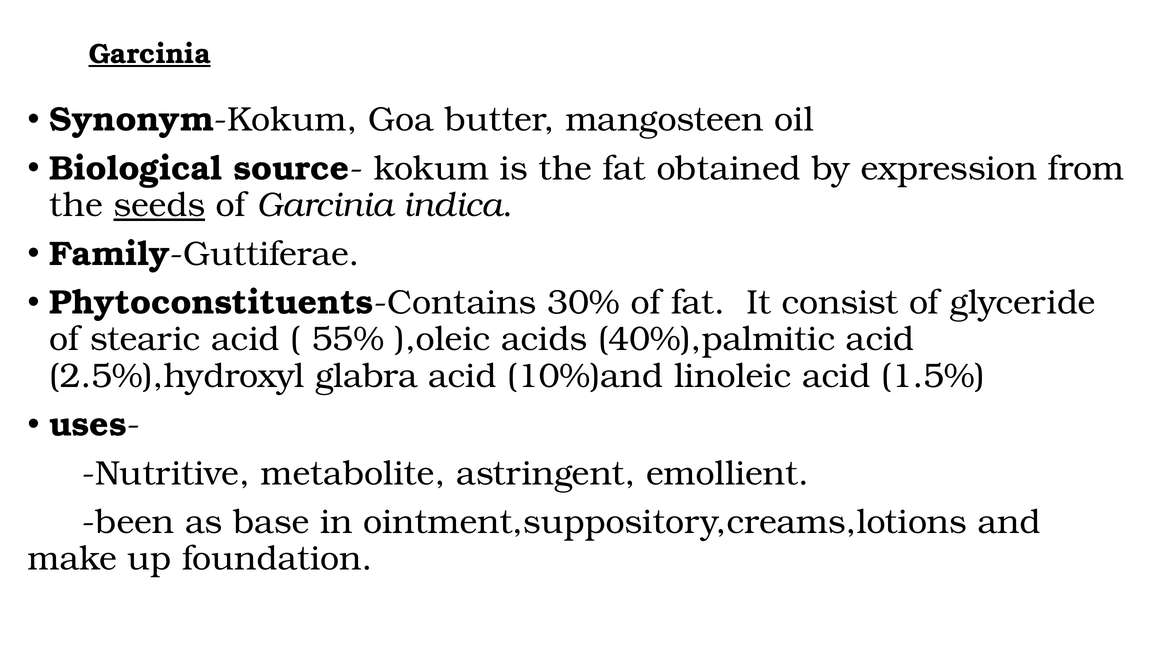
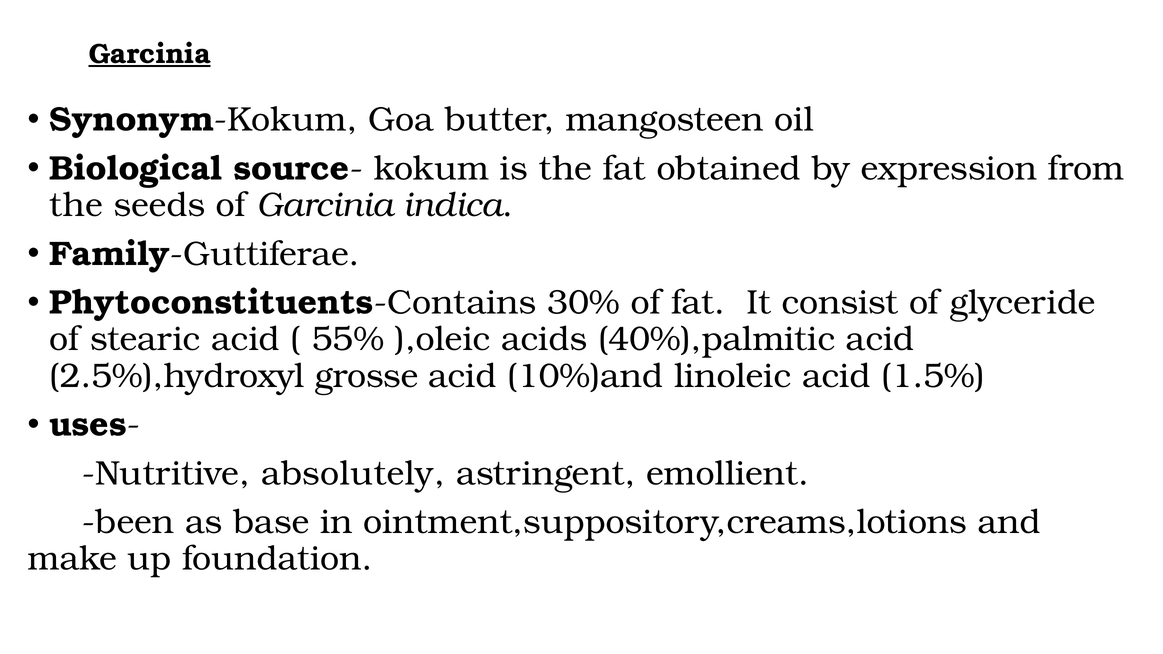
seeds underline: present -> none (159, 205)
glabra: glabra -> grosse (367, 376)
metabolite: metabolite -> absolutely (353, 474)
